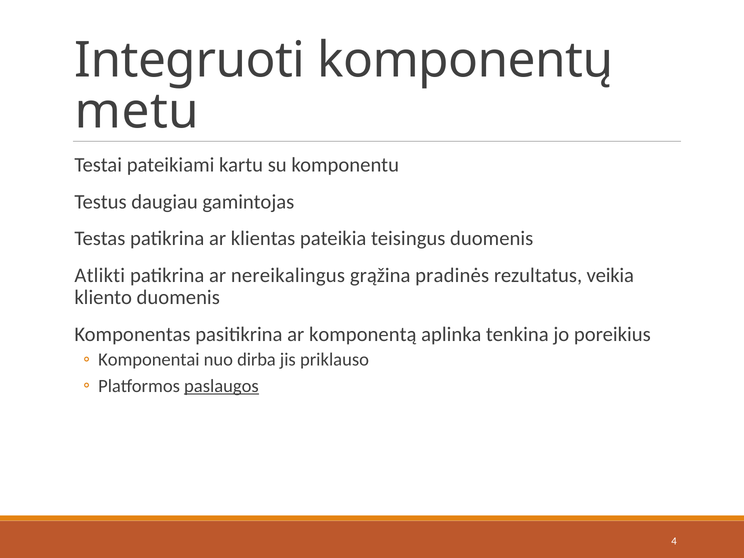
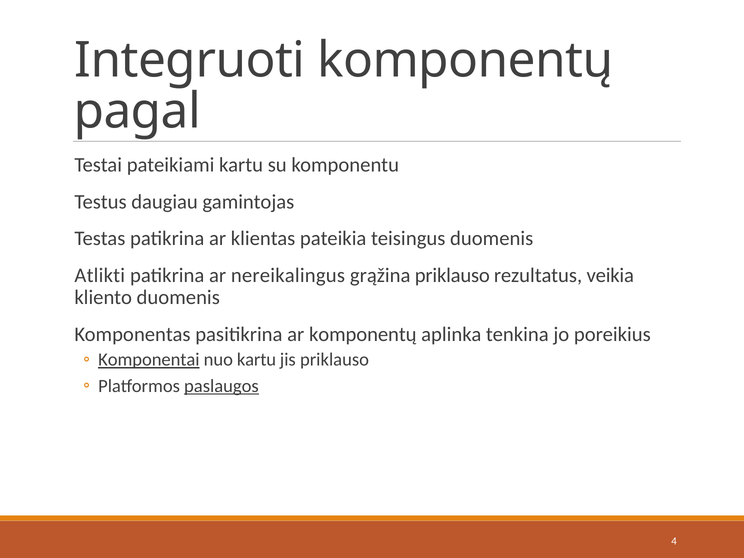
metu: metu -> pagal (137, 111)
grąžina pradinės: pradinės -> priklauso (452, 275)
ar komponentą: komponentą -> komponentų (363, 334)
Komponentai underline: none -> present (149, 360)
nuo dirba: dirba -> kartu (257, 360)
